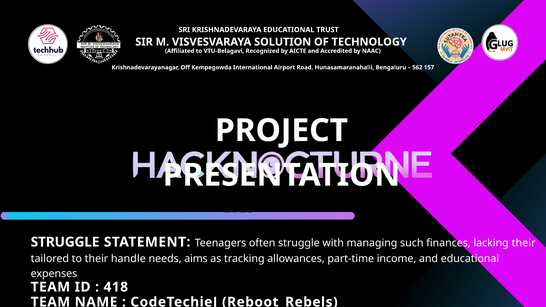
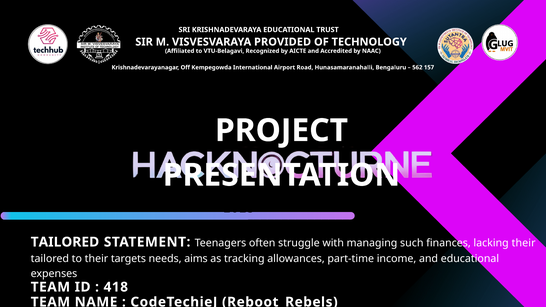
SOLUTION: SOLUTION -> PROVIDED (283, 42)
STRUGGLE: STRUGGLE -> TAILORED (65, 242)
handle: handle -> targets (128, 259)
